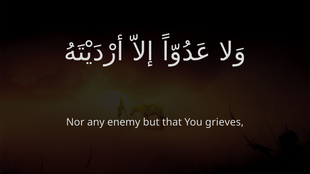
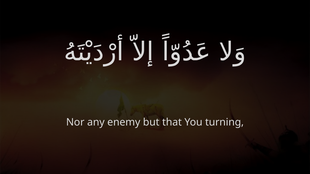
grieves: grieves -> turning (225, 122)
